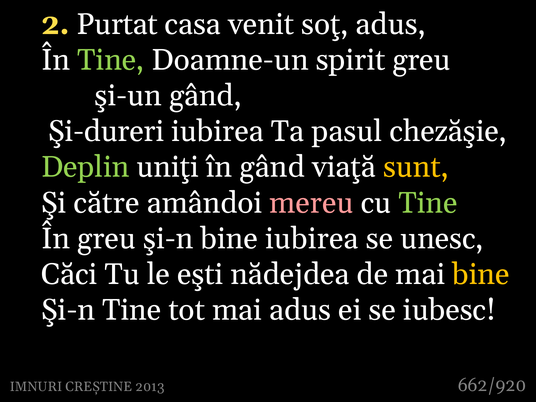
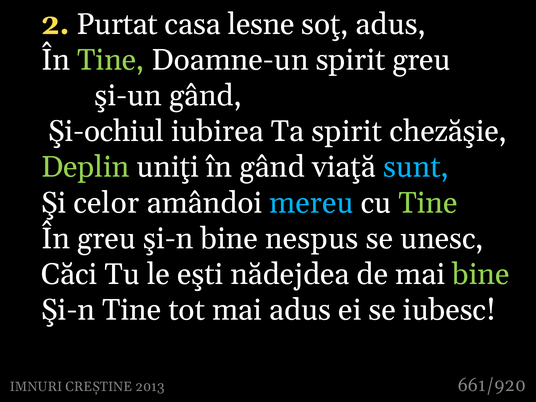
venit: venit -> lesne (261, 24)
Şi-dureri: Şi-dureri -> Şi-ochiul (106, 131)
Ta pasul: pasul -> spirit (347, 131)
sunt colour: yellow -> light blue (416, 167)
către: către -> celor (106, 203)
mereu colour: pink -> light blue (311, 203)
bine iubirea: iubirea -> nespus (312, 239)
bine colour: yellow -> light green (481, 274)
662/920: 662/920 -> 661/920 (492, 385)
